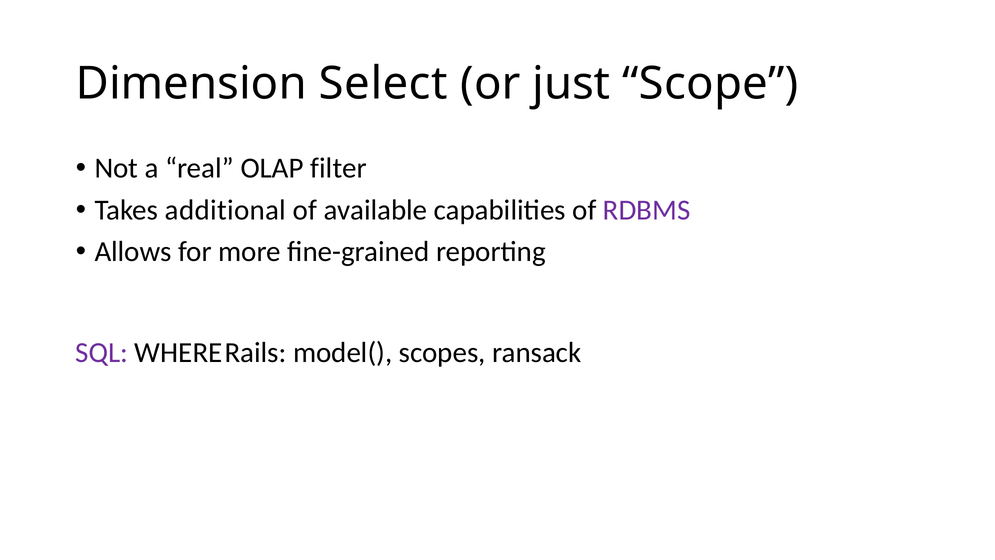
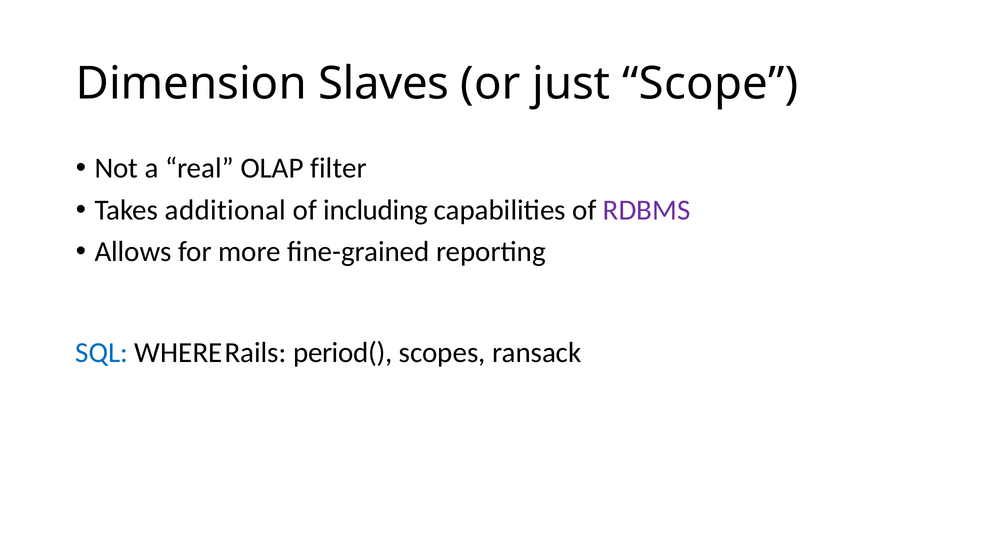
Select: Select -> Slaves (384, 84)
available: available -> including (376, 210)
SQL colour: purple -> blue (102, 352)
model(: model( -> period( (343, 352)
